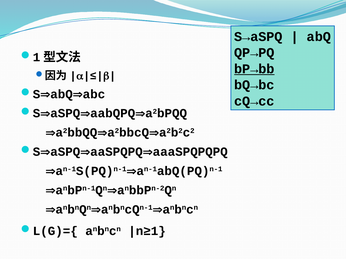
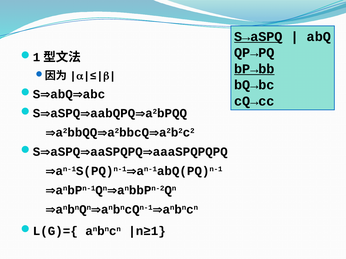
S→aSPQ underline: none -> present (258, 37)
